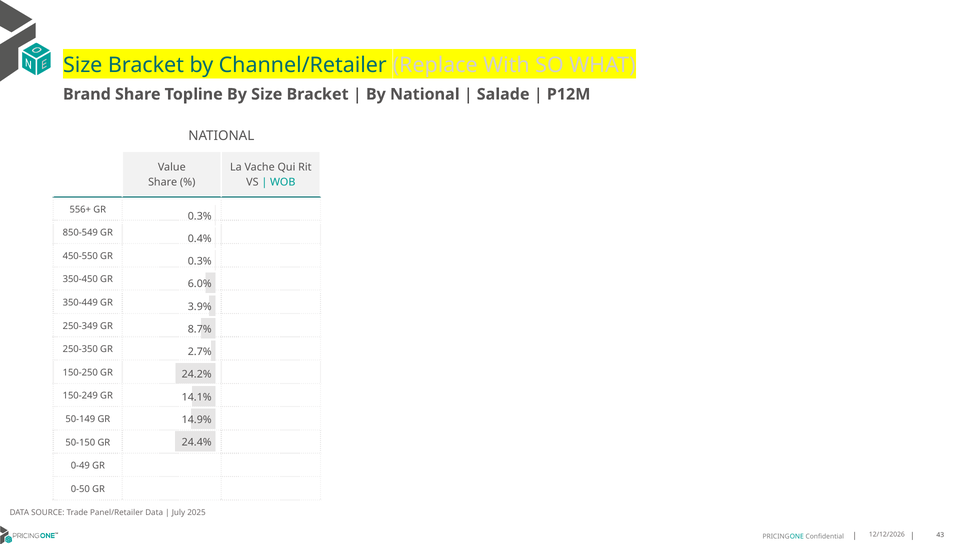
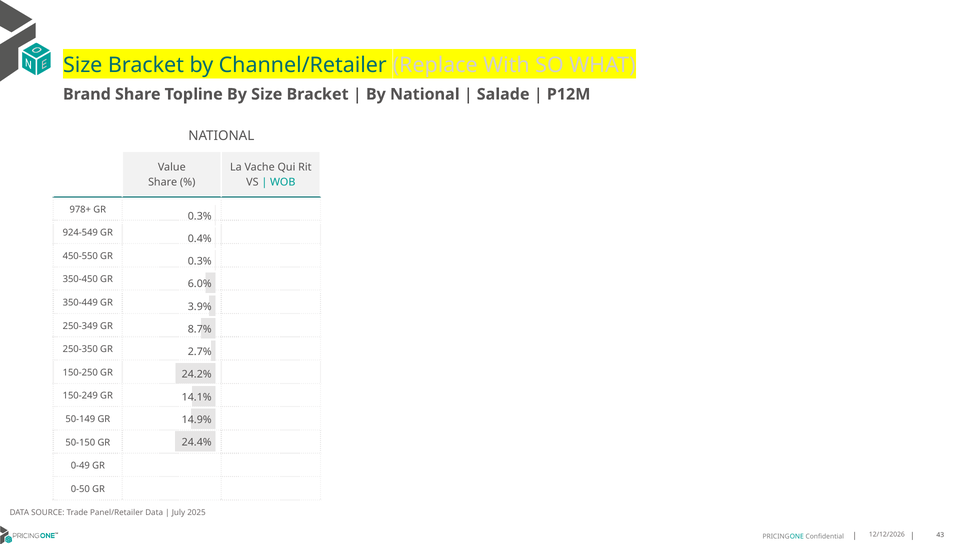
556+: 556+ -> 978+ (80, 210)
850-549: 850-549 -> 924-549 (80, 233)
